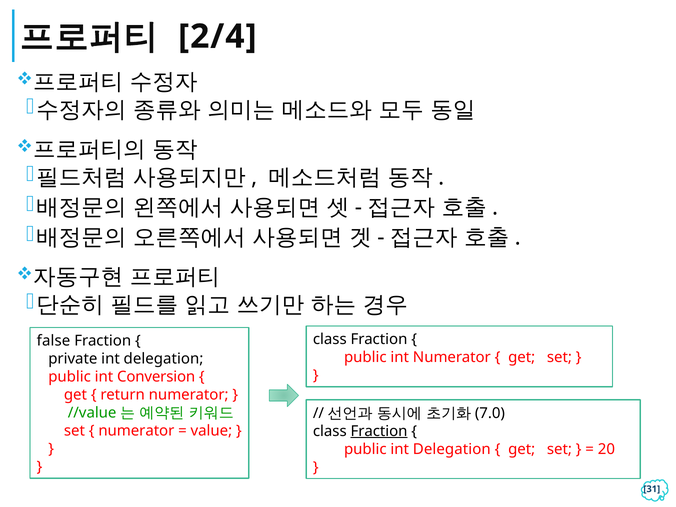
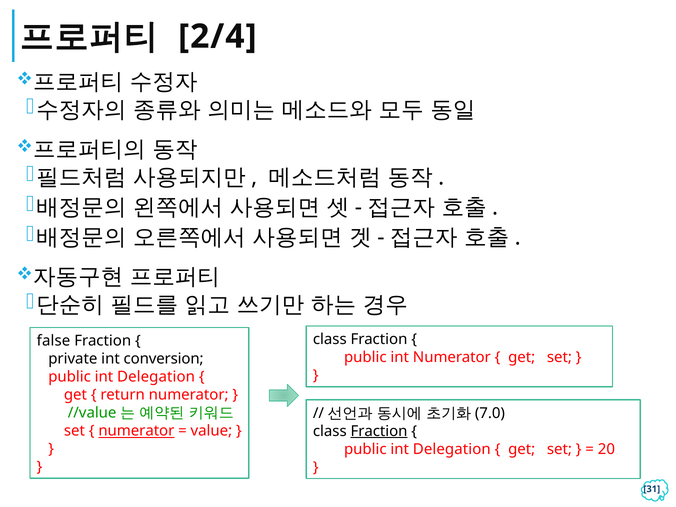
private int delegation: delegation -> conversion (164, 359)
Conversion: Conversion -> Delegation (156, 377)
numerator underline: none -> present (136, 431)
